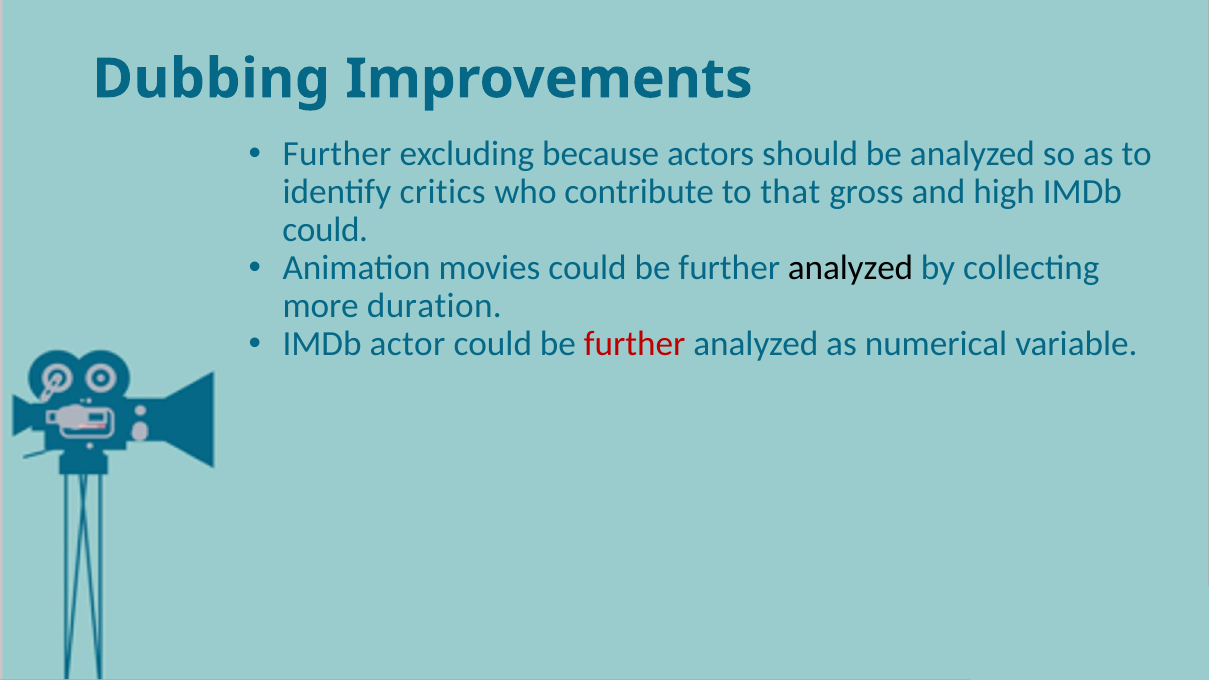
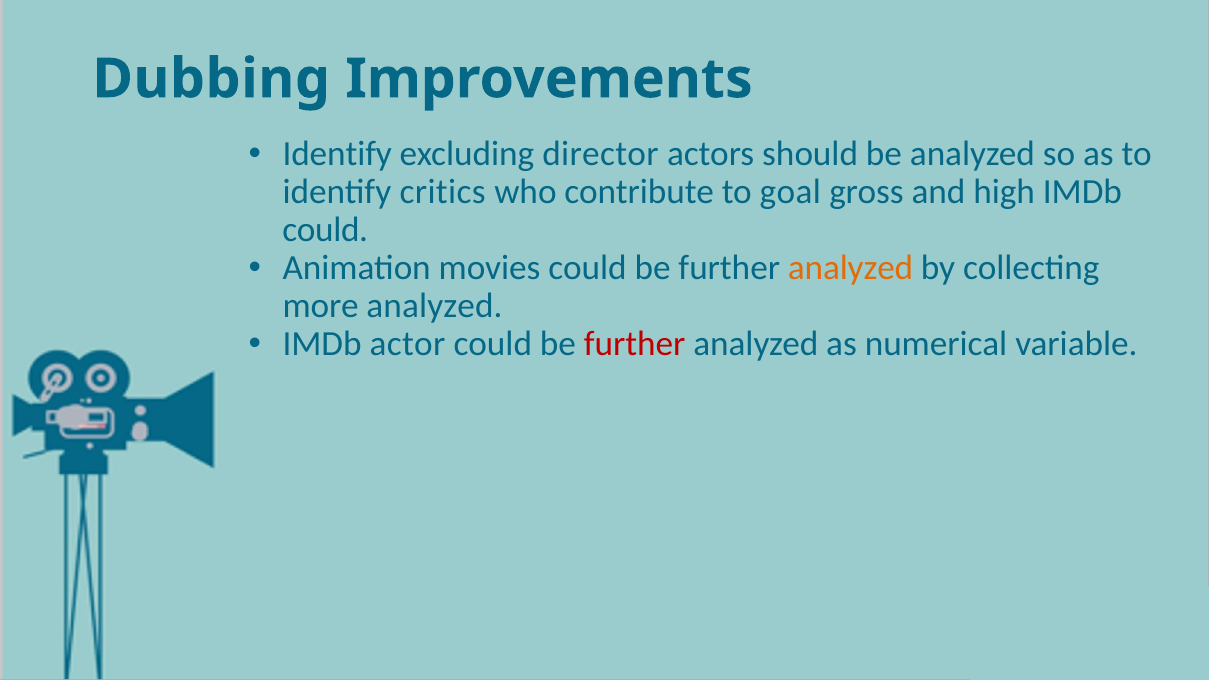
Further: Further -> Identify (337, 154)
because: because -> director (600, 154)
that: that -> goal (790, 192)
analyzed colour: black -> orange (851, 268)
more duration: duration -> analyzed (434, 306)
